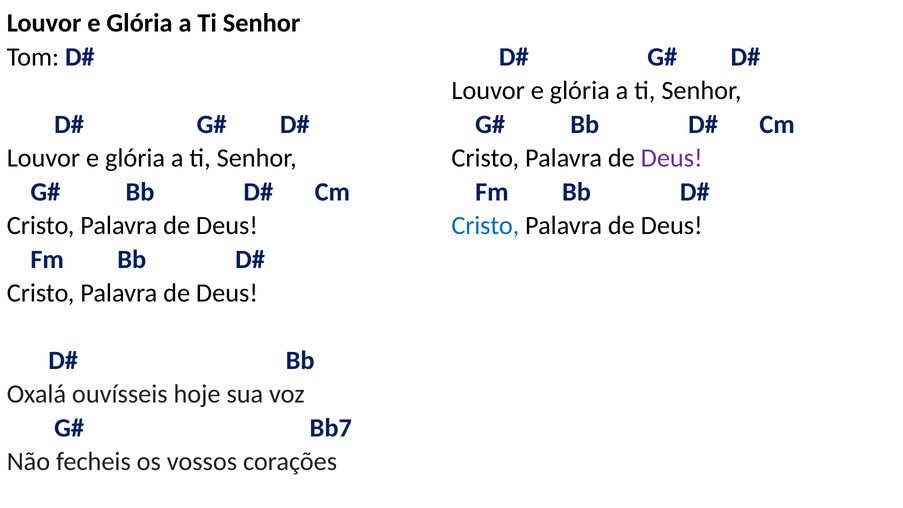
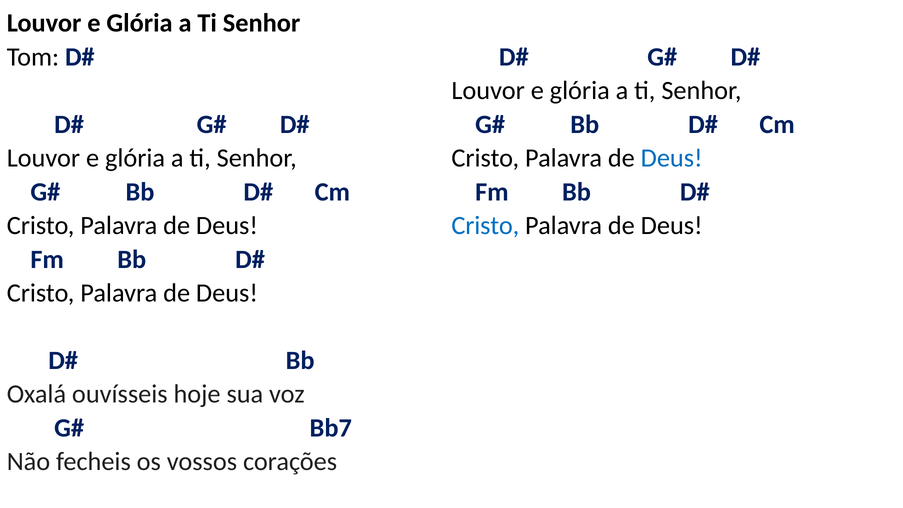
Deus colour: purple -> blue (672, 158)
